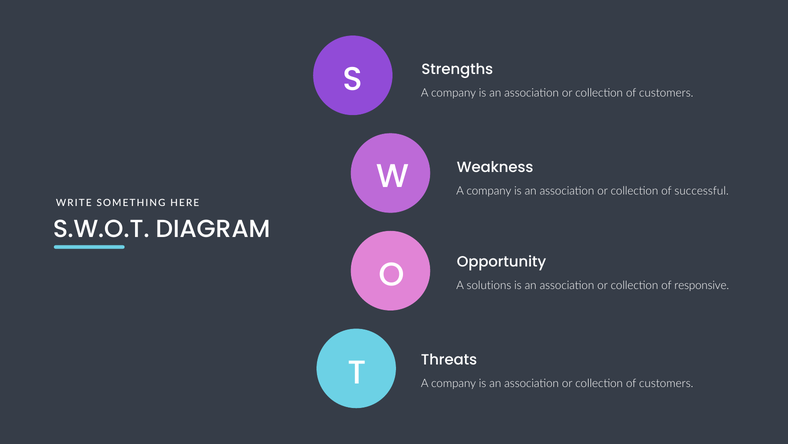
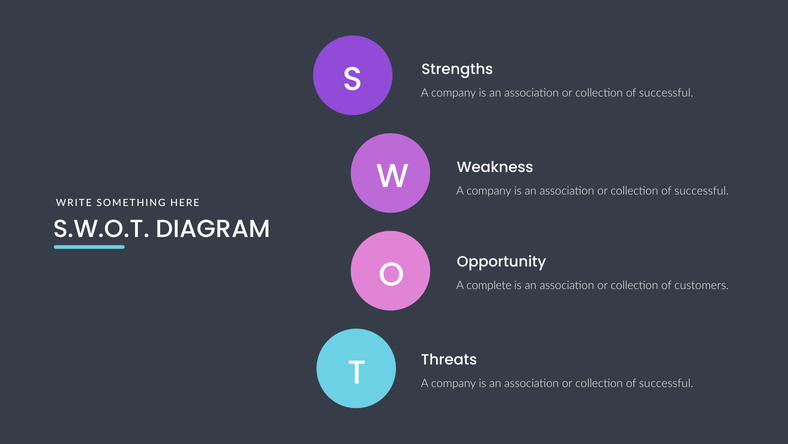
customers: customers -> successful (666, 93)
solutions: solutions -> complete (489, 285)
responsive: responsive -> customers (702, 285)
customers: customers -> successful (666, 383)
